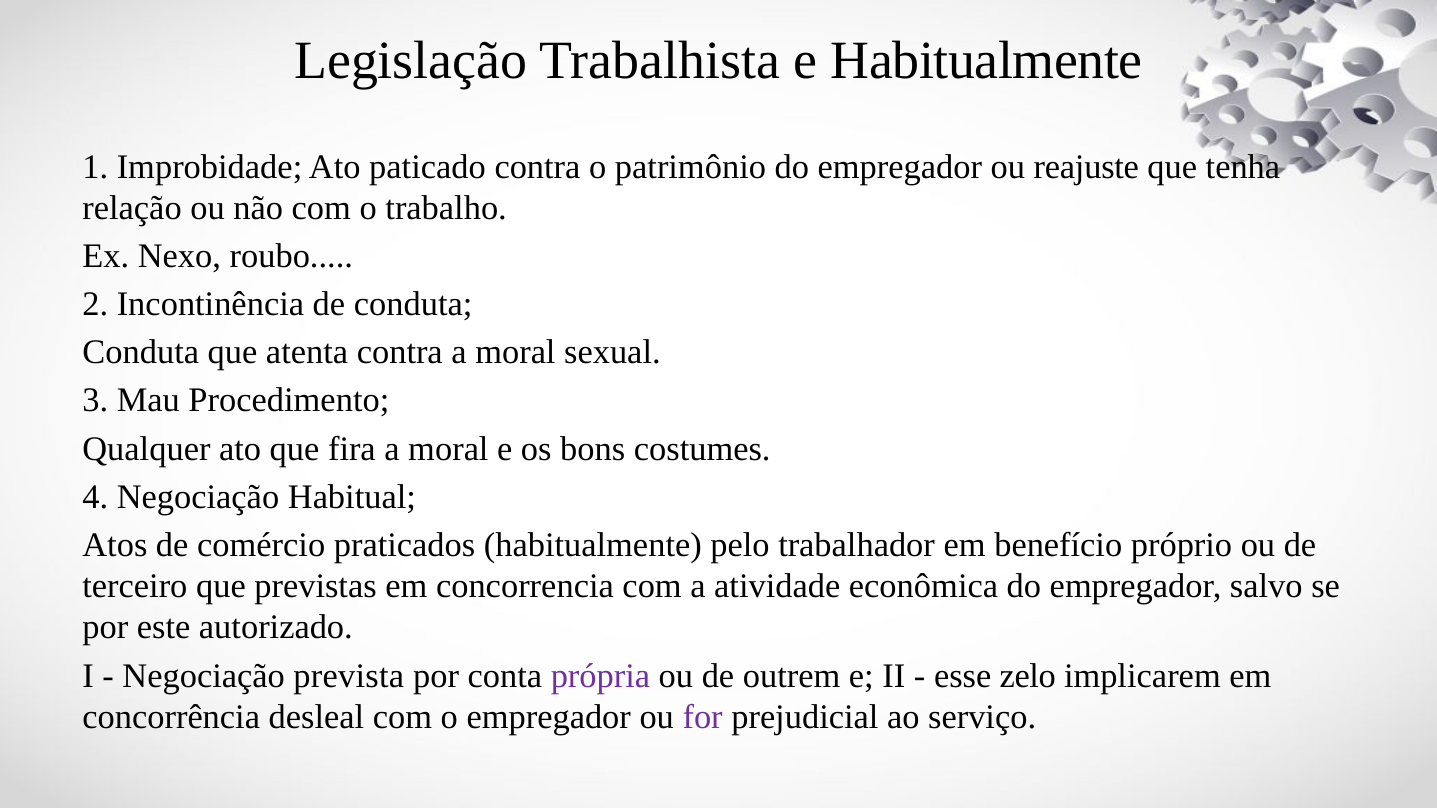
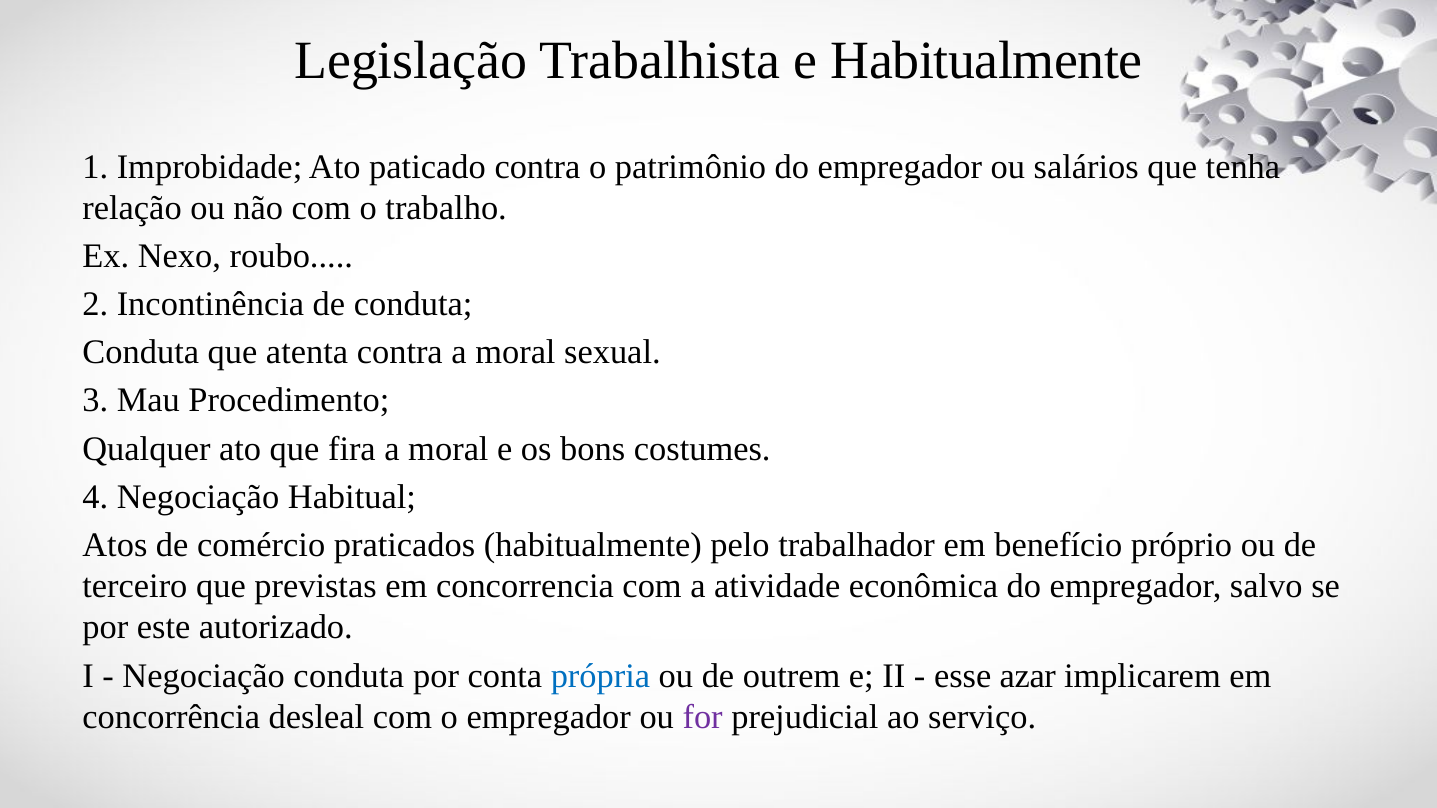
reajuste: reajuste -> salários (1086, 167)
Negociação prevista: prevista -> conduta (349, 676)
própria colour: purple -> blue (600, 676)
zelo: zelo -> azar (1028, 676)
